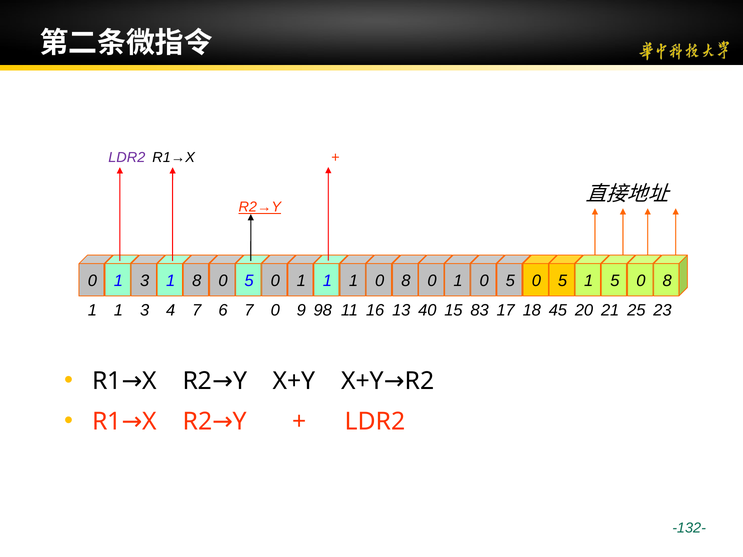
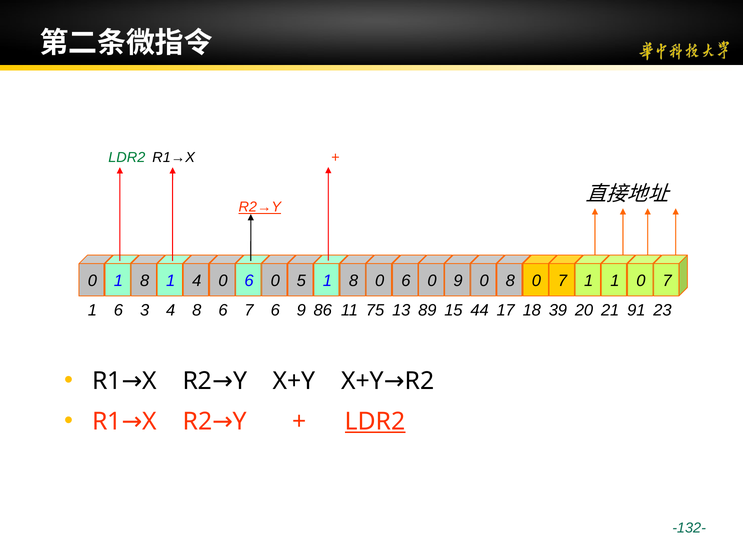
LDR2 colour: purple -> green (127, 158)
0 1 3: 3 -> 8 (145, 281)
1 8: 8 -> 4 (197, 281)
5: 5 -> 6 (249, 281)
1: 1 -> 5 (301, 281)
1: 1 -> 8 (354, 281)
8: 8 -> 6 (406, 281)
1: 1 -> 9 (458, 281)
5: 5 -> 8 (510, 281)
5: 5 -> 7 (563, 281)
1 5: 5 -> 1 (615, 281)
8: 8 -> 7 (667, 281)
1: 1 -> 6 (118, 310)
4 7: 7 -> 8 (197, 310)
7 0: 0 -> 6 (275, 310)
98: 98 -> 86 (323, 310)
16: 16 -> 75 (375, 310)
40: 40 -> 89 (427, 310)
83: 83 -> 44 (480, 310)
45: 45 -> 39 (558, 310)
25: 25 -> 91 (636, 310)
LDR2 underline: none -> present (375, 422)
